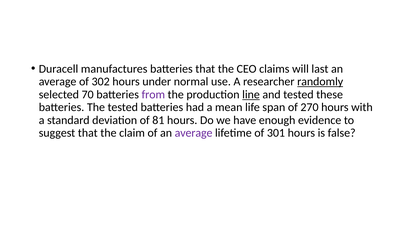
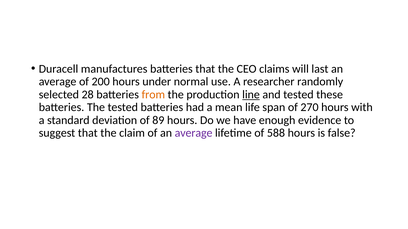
302: 302 -> 200 (101, 82)
randomly underline: present -> none (320, 82)
70: 70 -> 28 (88, 95)
from colour: purple -> orange (153, 95)
81: 81 -> 89 (158, 120)
301: 301 -> 588 (276, 133)
